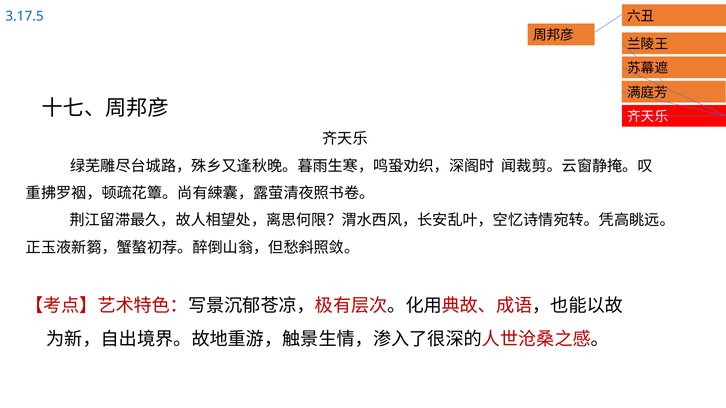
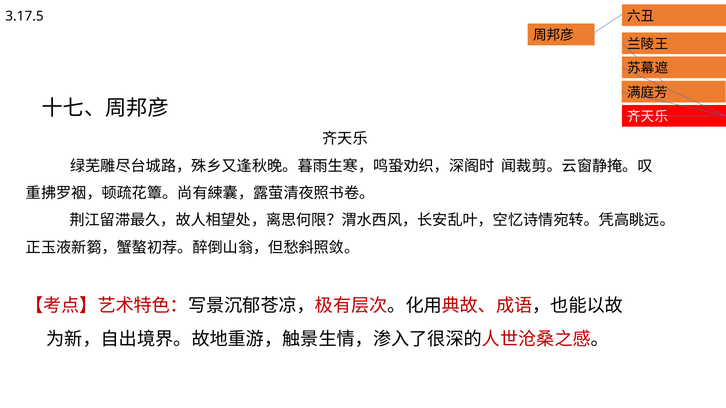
3.17.5 colour: blue -> black (25, 16)
